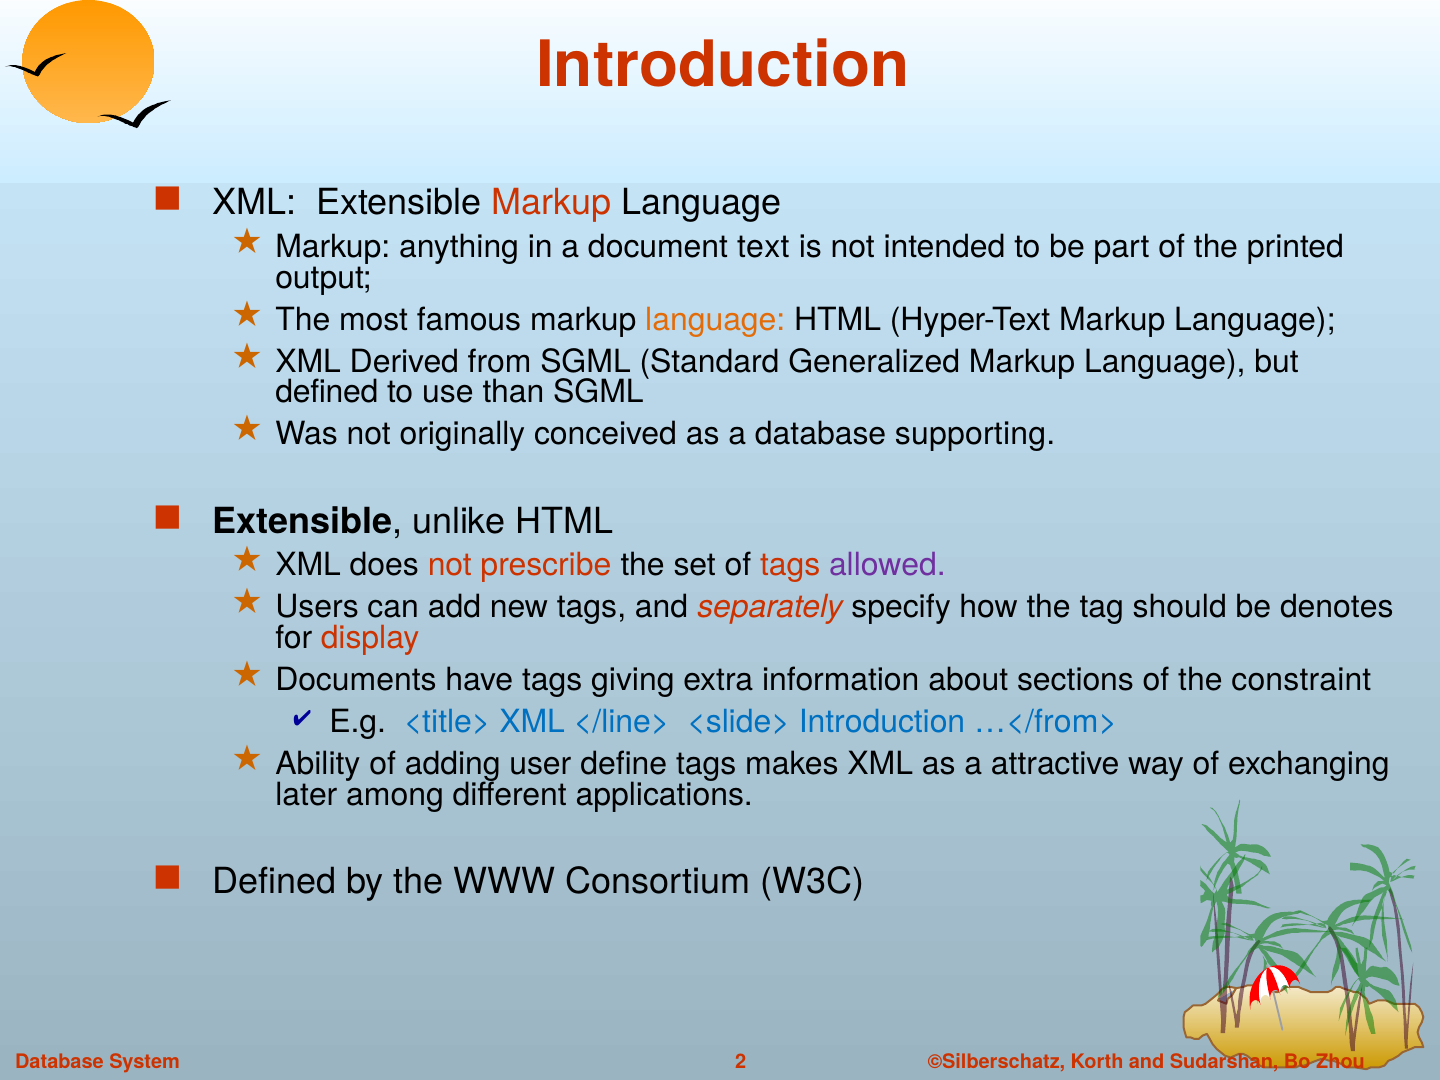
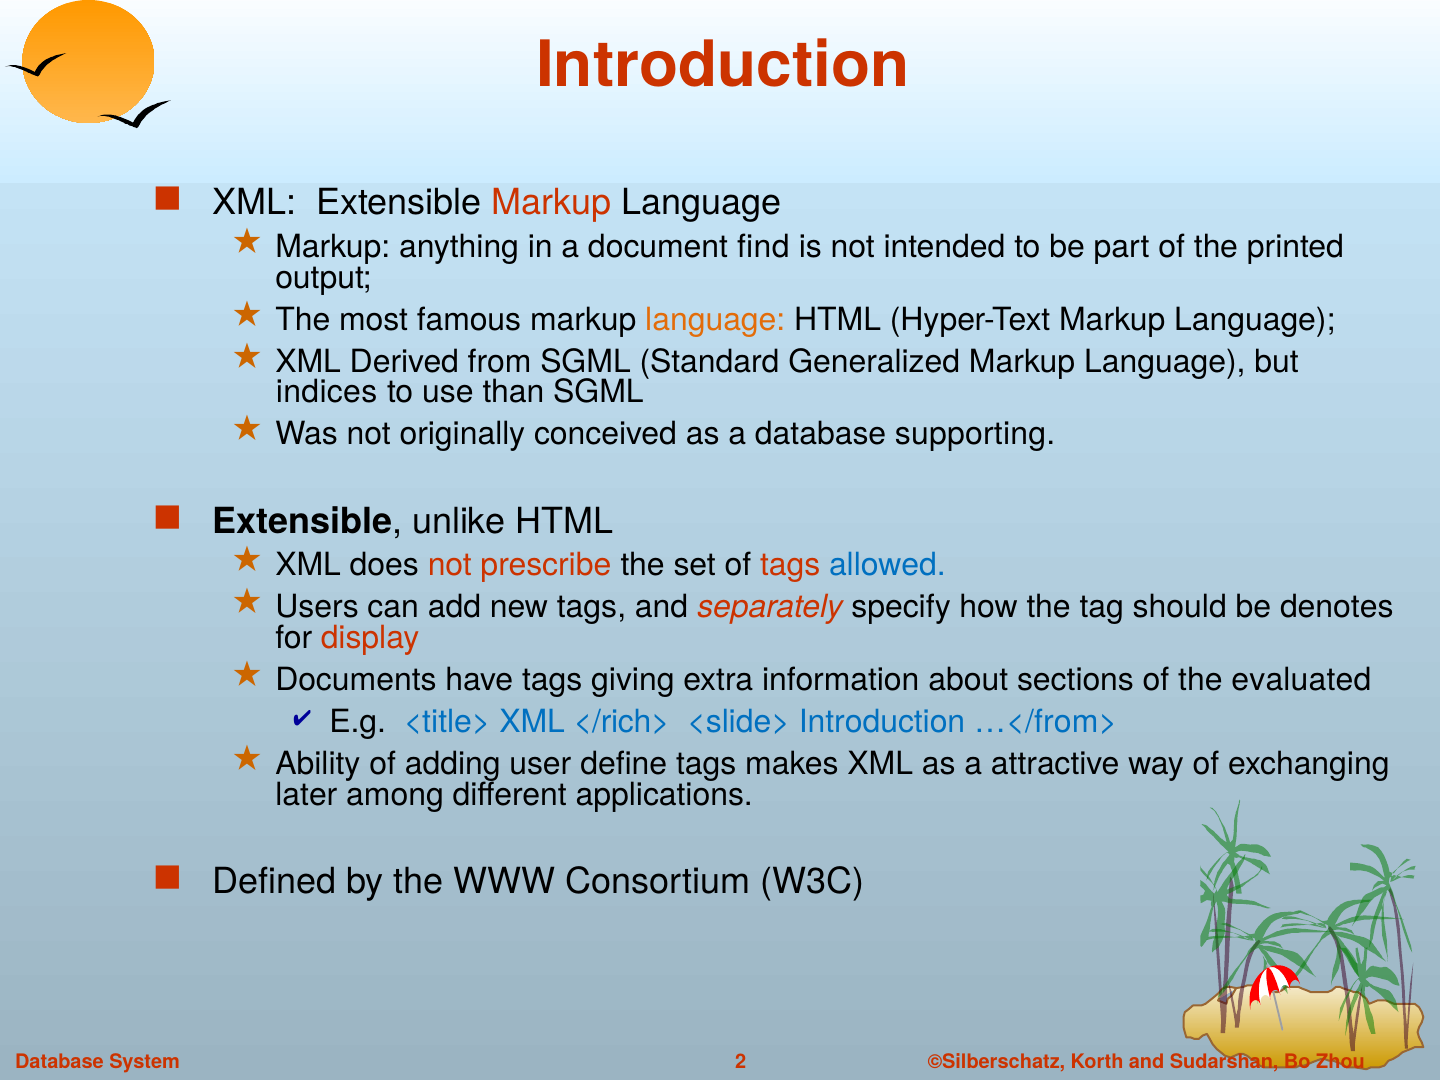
text: text -> find (763, 247)
defined: defined -> indices (327, 392)
allowed colour: purple -> blue (887, 565)
constraint: constraint -> evaluated (1301, 680)
</line>: </line> -> </rich> (622, 722)
